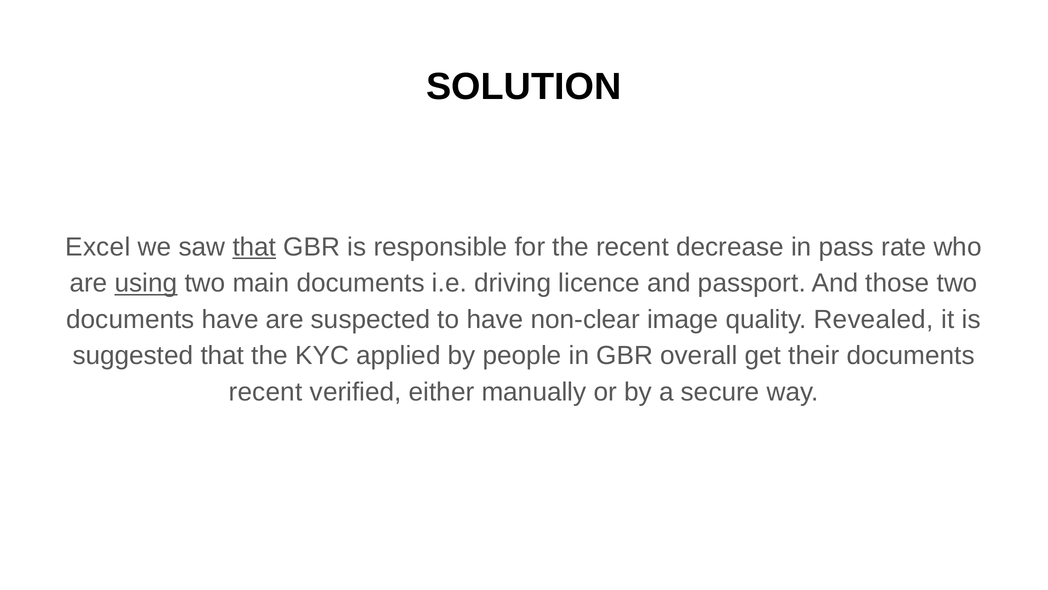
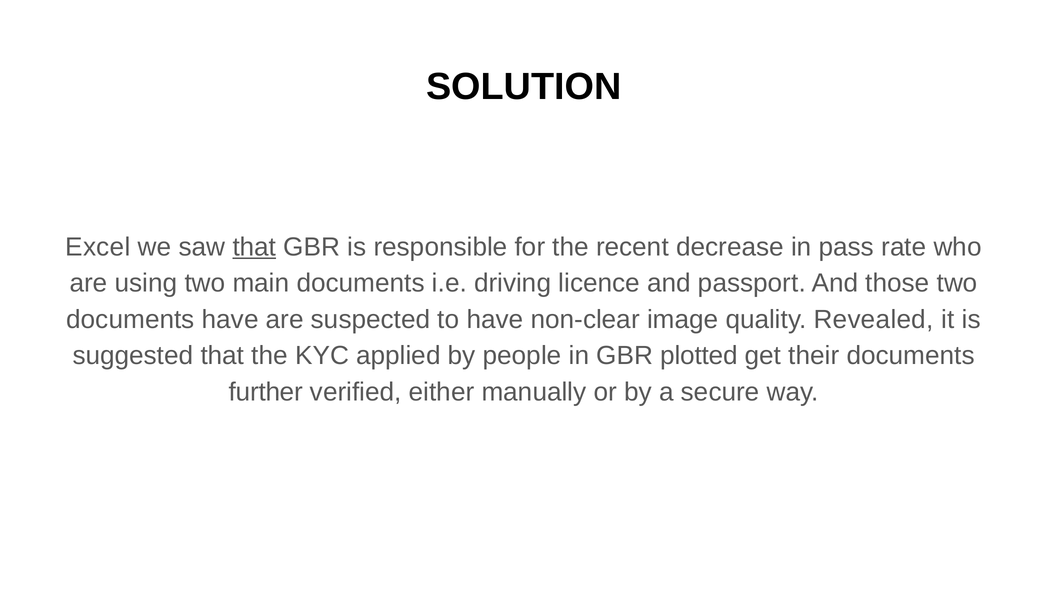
using underline: present -> none (146, 283)
overall: overall -> plotted (699, 355)
recent: recent -> further (266, 392)
